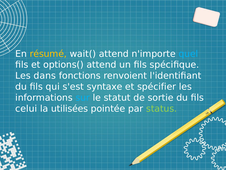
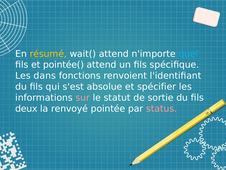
options(: options( -> pointée( (64, 65)
syntaxe: syntaxe -> absolue (104, 86)
sur colour: light blue -> pink (83, 97)
celui: celui -> deux (26, 108)
utilisées: utilisées -> renvoyé (69, 108)
status colour: light green -> pink (162, 108)
